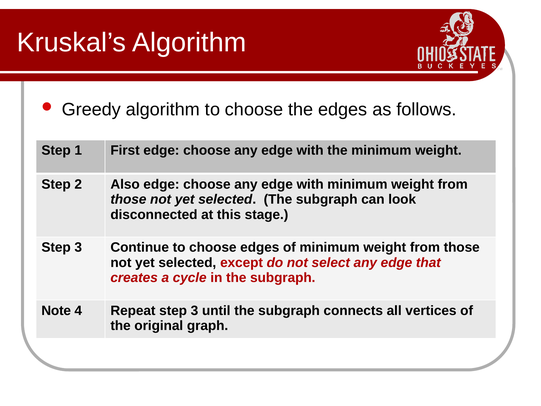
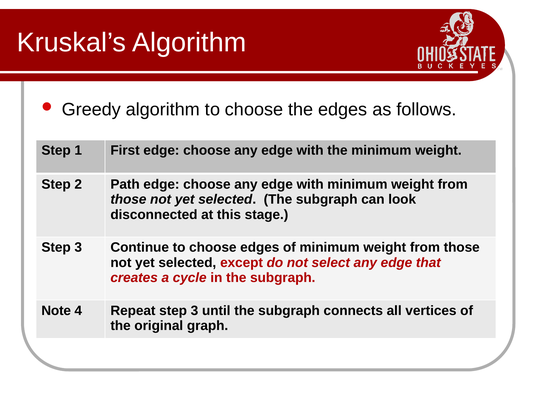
Also: Also -> Path (125, 184)
